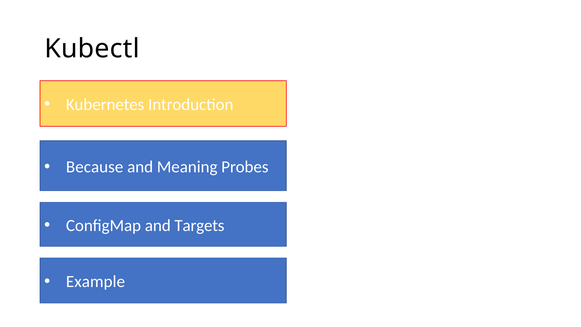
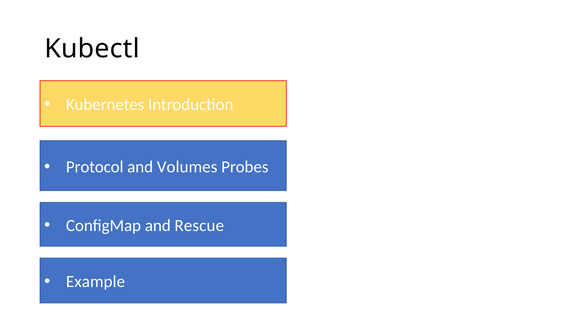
Because: Because -> Protocol (95, 167)
Meaning: Meaning -> Volumes (187, 167)
Targets: Targets -> Rescue (199, 225)
